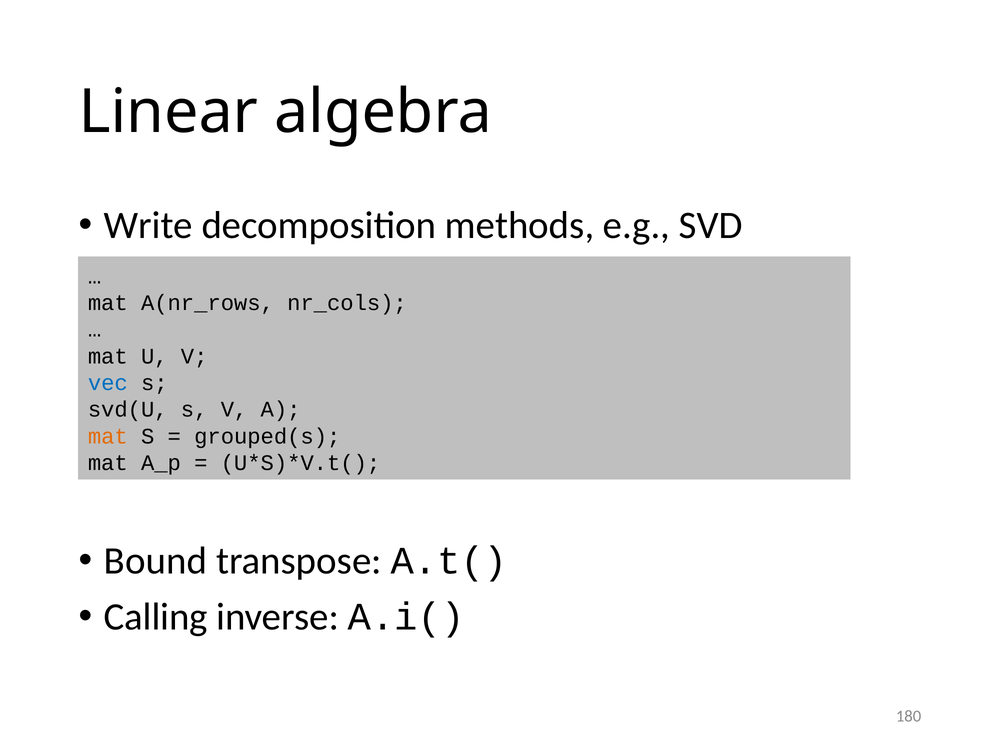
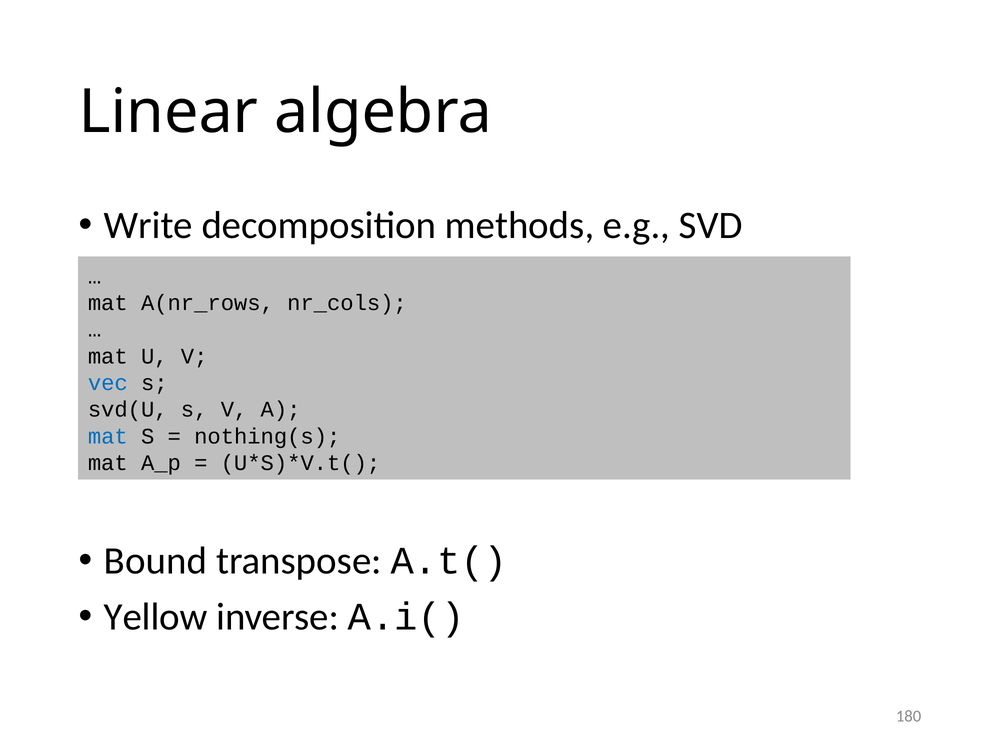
mat colour: orange -> blue (108, 436)
grouped(s: grouped(s -> nothing(s (267, 436)
Calling: Calling -> Yellow (156, 617)
